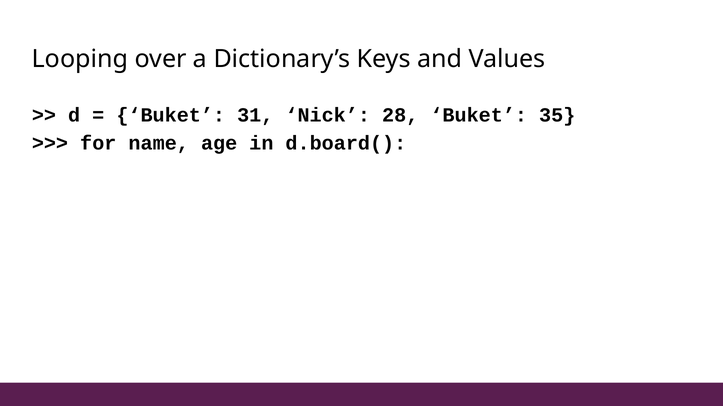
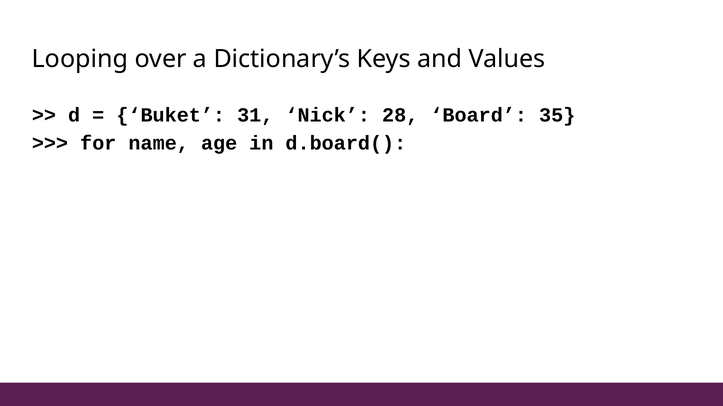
28 Buket: Buket -> Board (479, 115)
